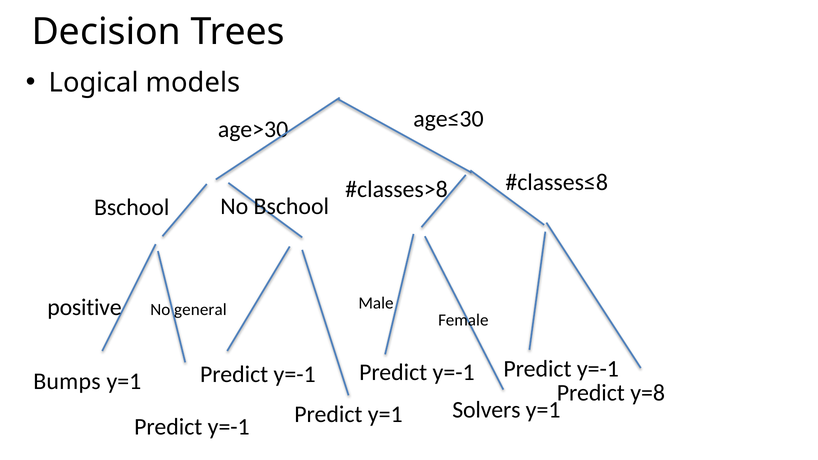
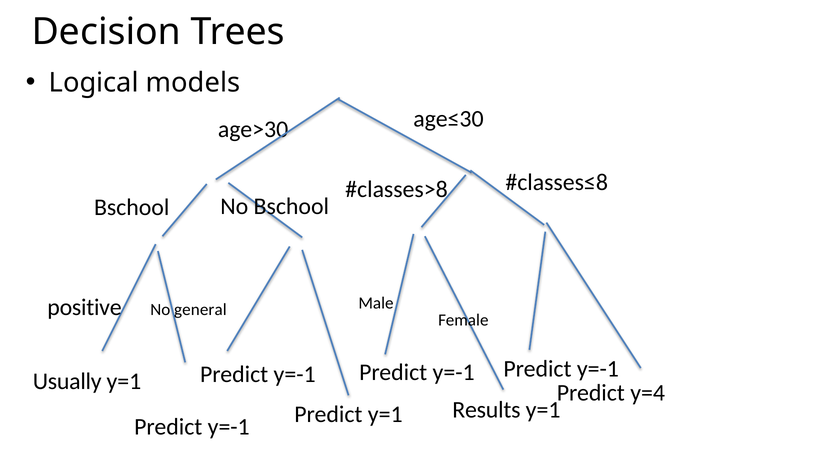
Bumps: Bumps -> Usually (67, 381)
y=8: y=8 -> y=4 (648, 393)
Solvers: Solvers -> Results (486, 410)
